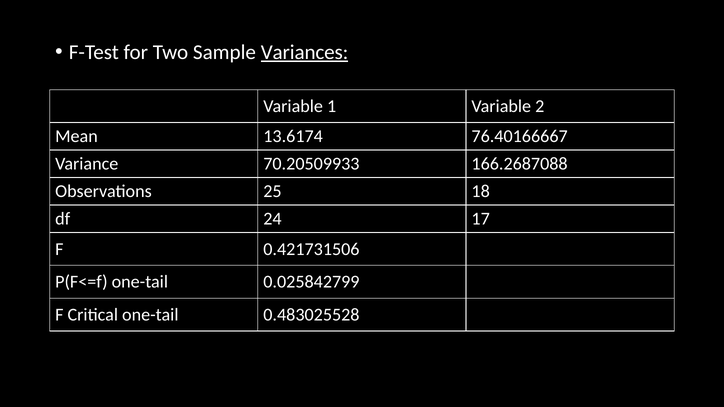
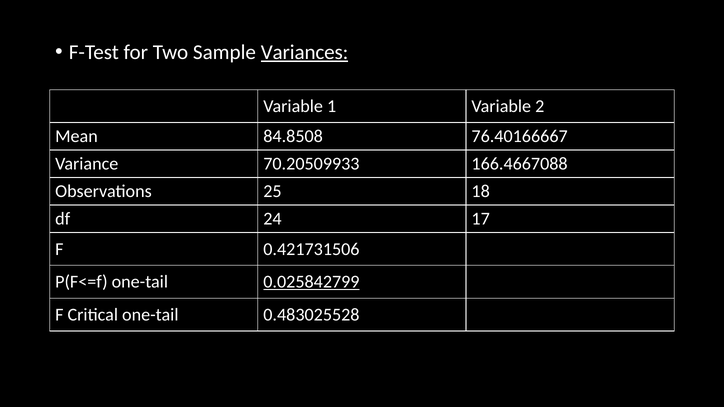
13.6174: 13.6174 -> 84.8508 (293, 136)
166.2687088: 166.2687088 -> 166.4667088 (520, 164)
0.025842799 underline: none -> present (311, 282)
